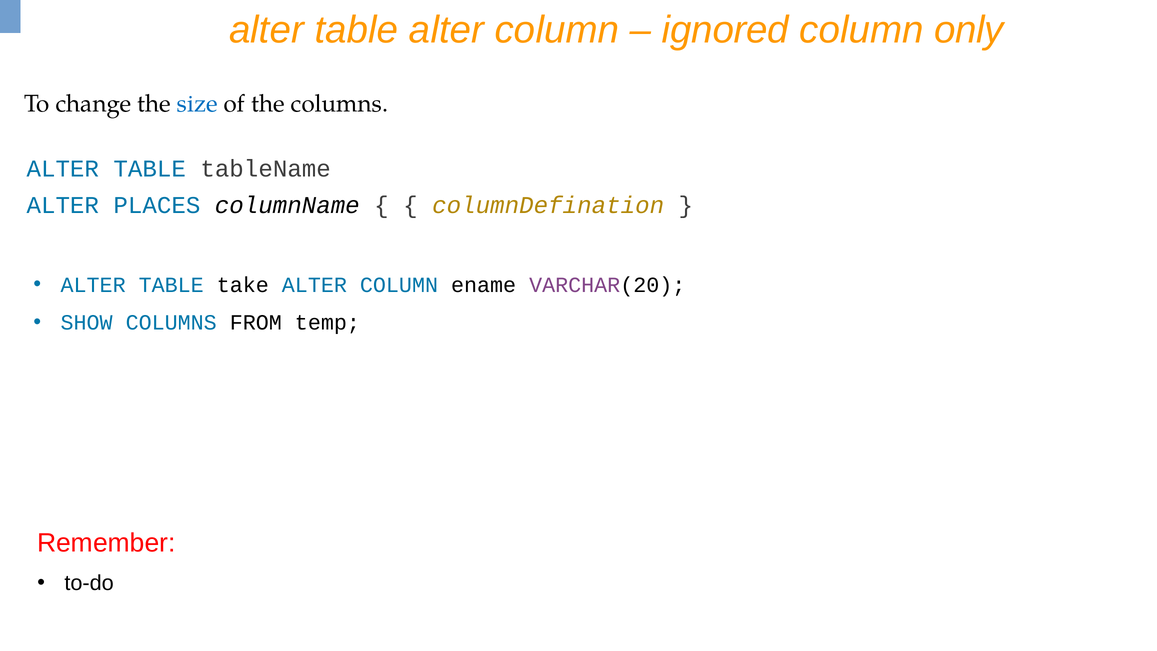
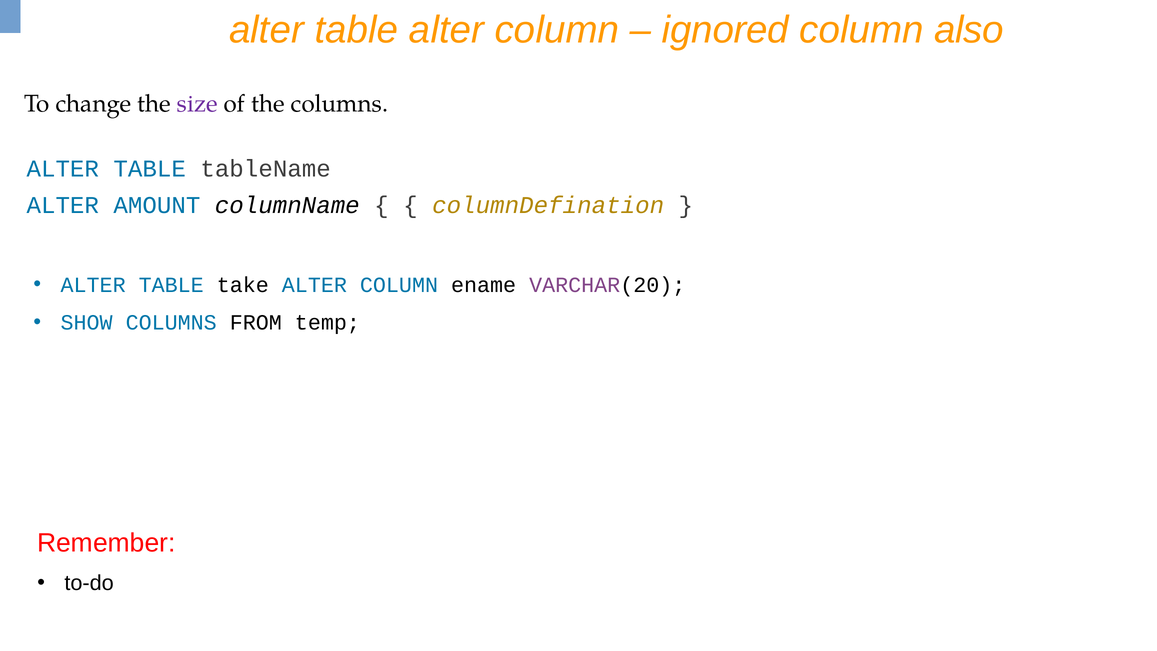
only: only -> also (969, 30)
size colour: blue -> purple (197, 104)
PLACES: PLACES -> AMOUNT (157, 205)
